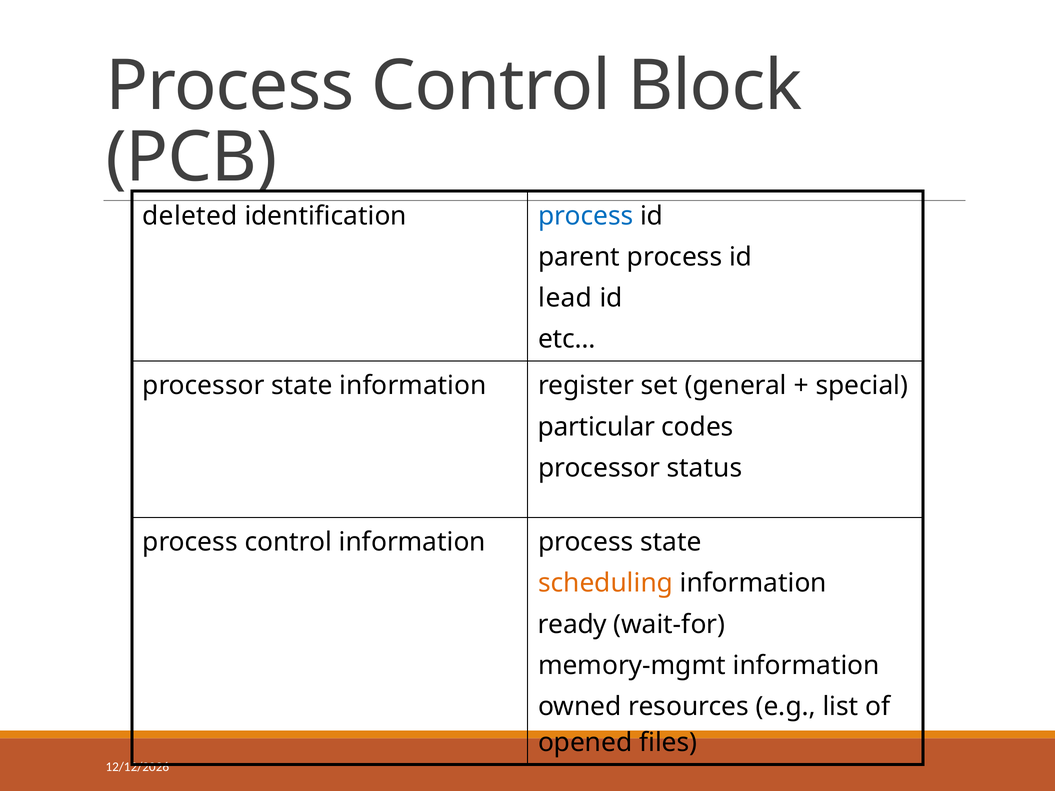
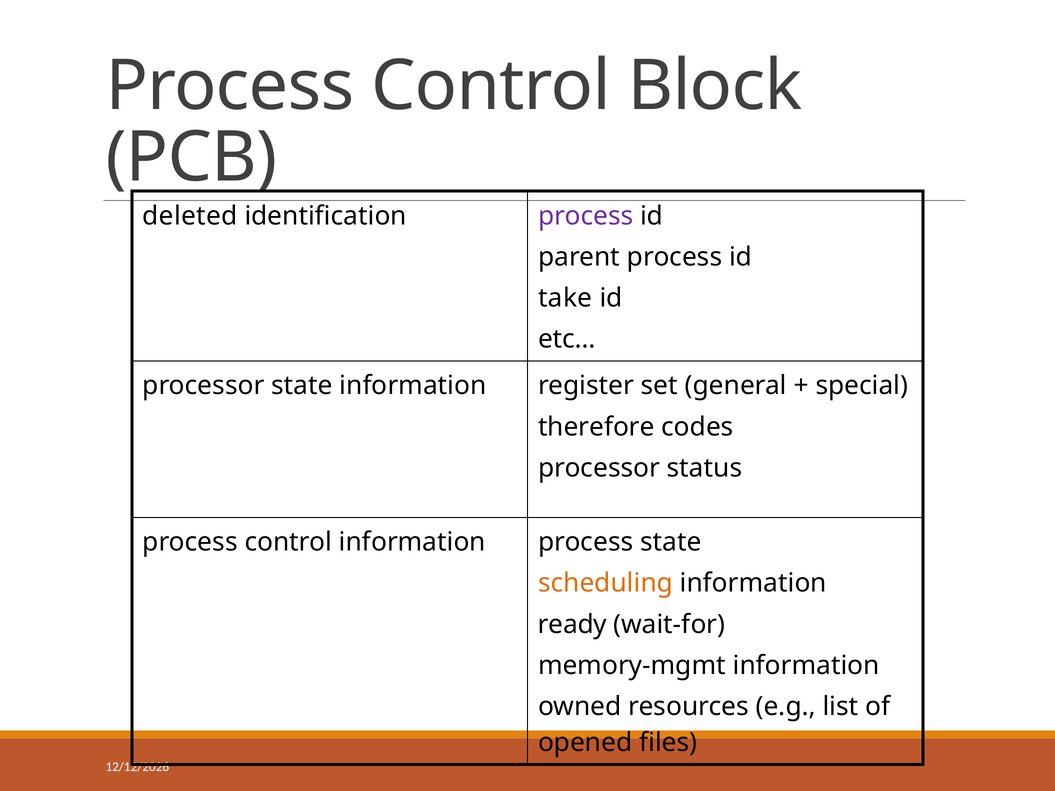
process colour: blue -> purple (586, 216)
lead: lead -> take (565, 298)
particular: particular -> therefore (596, 427)
